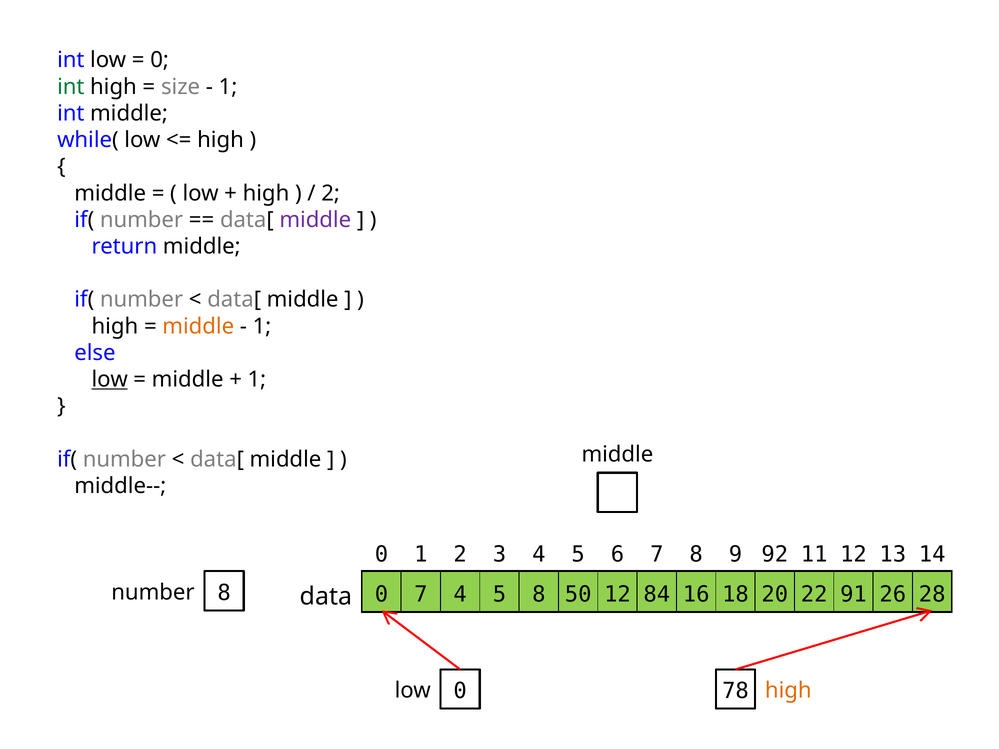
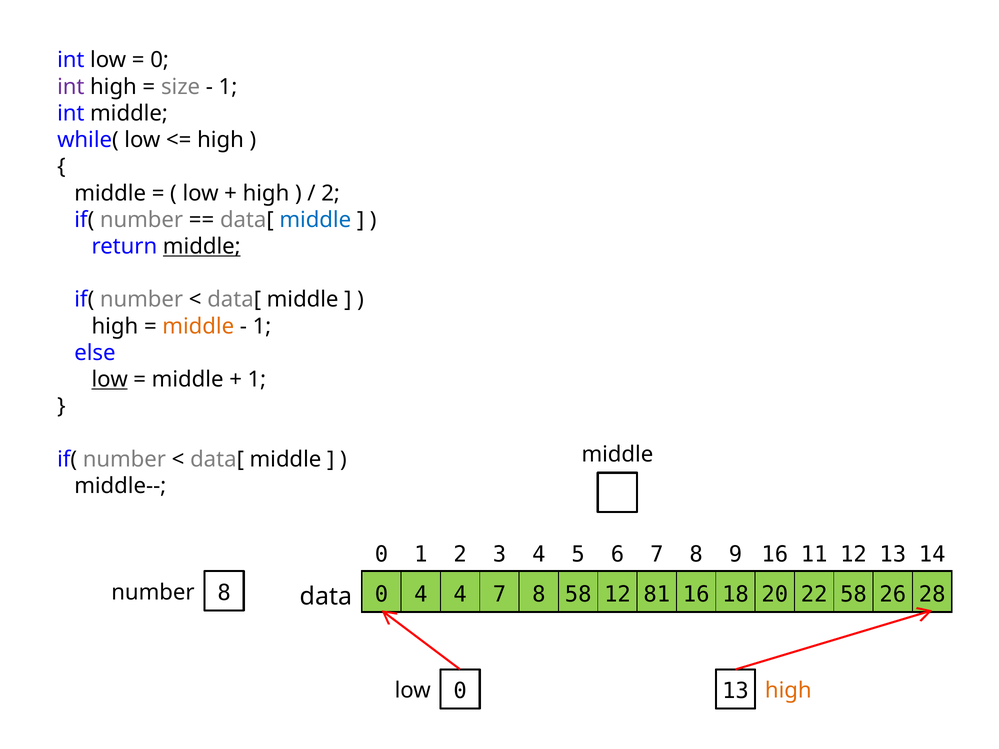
int colour: green -> purple (71, 87)
middle colour: purple -> blue (315, 220)
middle underline: none -> present (202, 247)
9 92: 92 -> 16 (775, 555)
0 7: 7 -> 4 (421, 595)
5: 5 -> 7 (499, 595)
8 50: 50 -> 58 (578, 595)
84: 84 -> 81 (657, 595)
22 91: 91 -> 58 (853, 595)
0 78: 78 -> 13 (735, 691)
